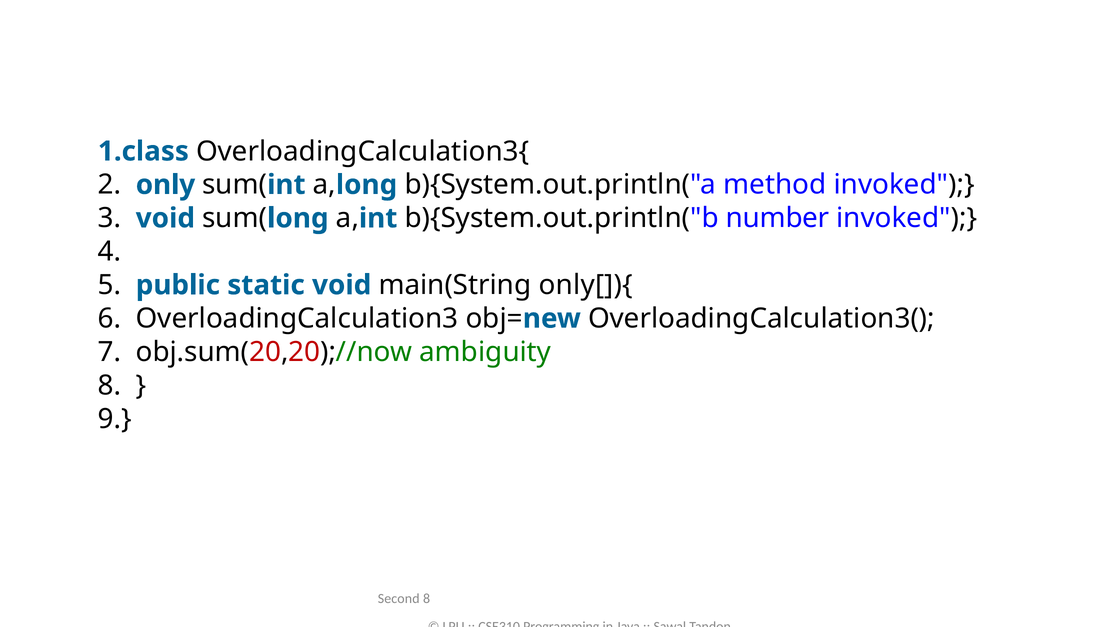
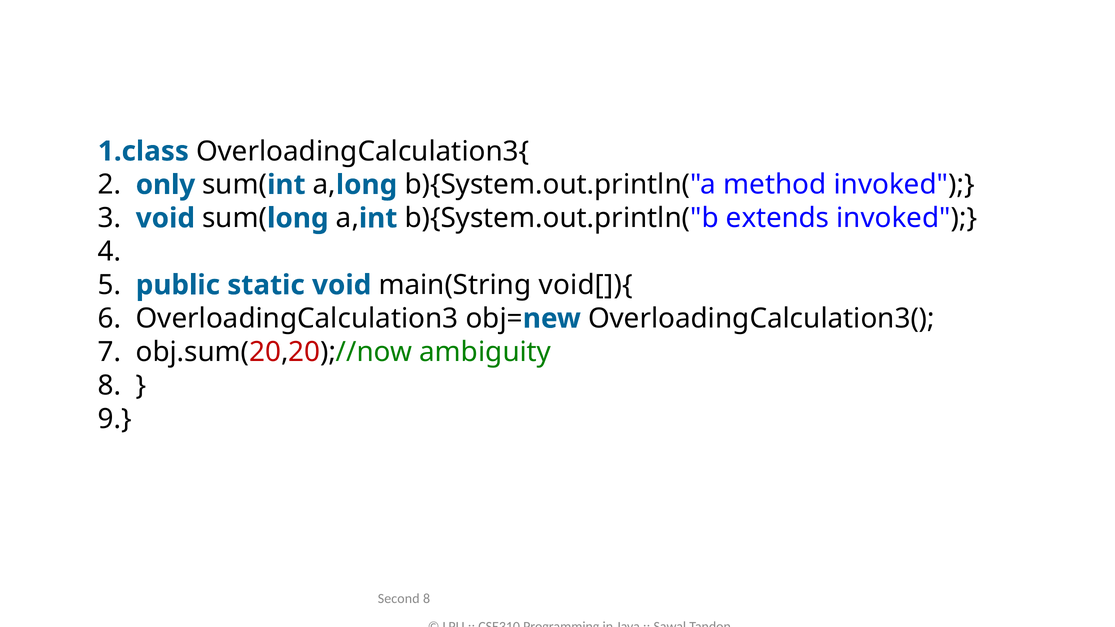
number: number -> extends (778, 218)
only[]){: only[]){ -> void[]){ (586, 285)
